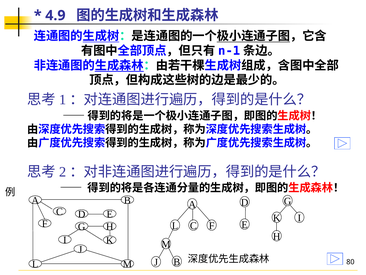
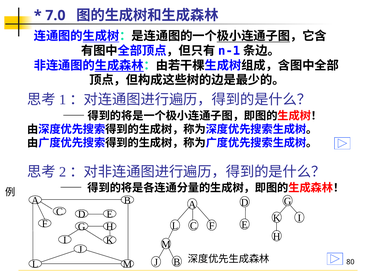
4.9: 4.9 -> 7.0 (55, 15)
